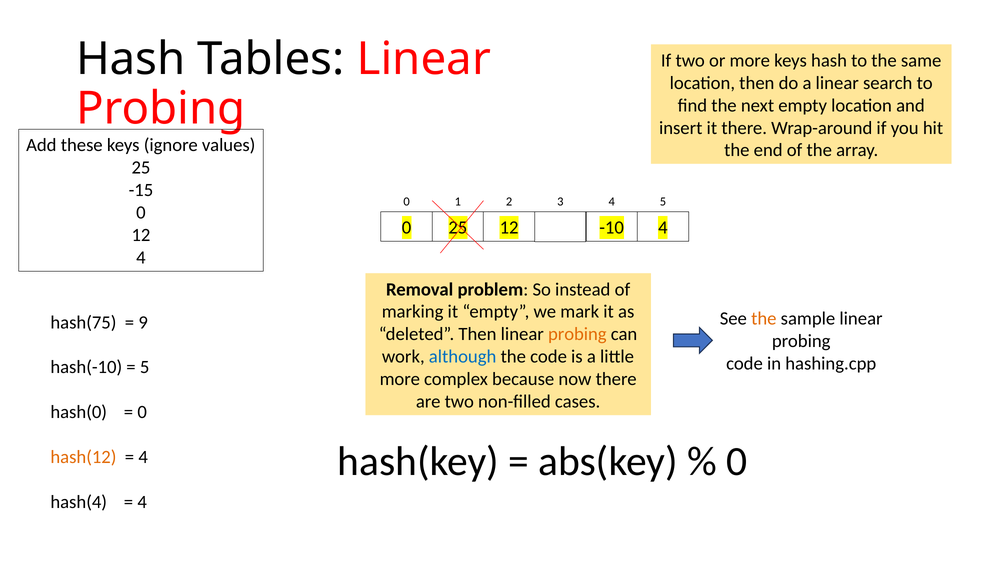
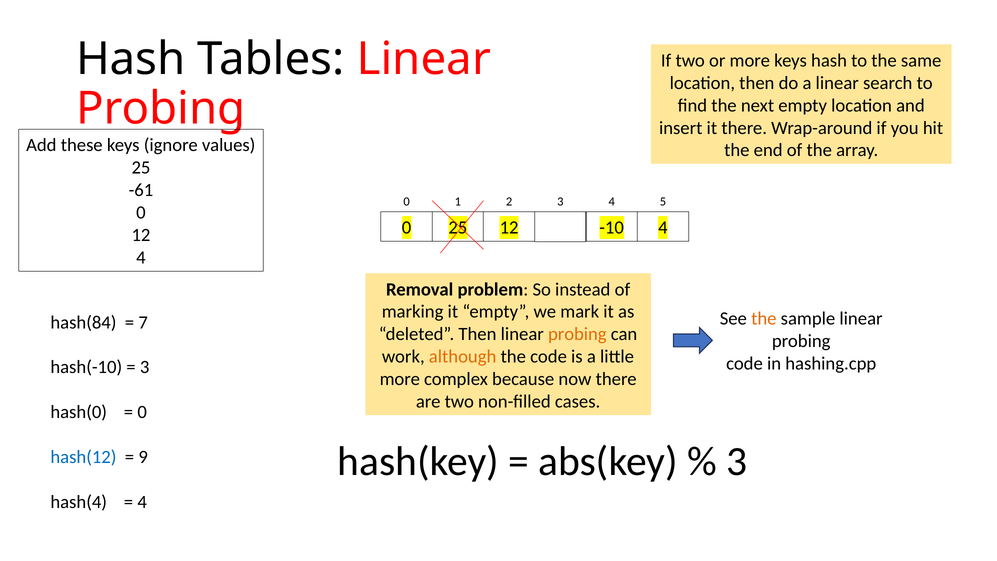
-15: -15 -> -61 (141, 190)
hash(75: hash(75 -> hash(84 (83, 322)
9: 9 -> 7 (143, 322)
although colour: blue -> orange (463, 357)
5: 5 -> 3 (145, 367)
0: 0 -> 3 (737, 461)
hash(12 colour: orange -> blue (83, 457)
4: 4 -> 9 (143, 457)
